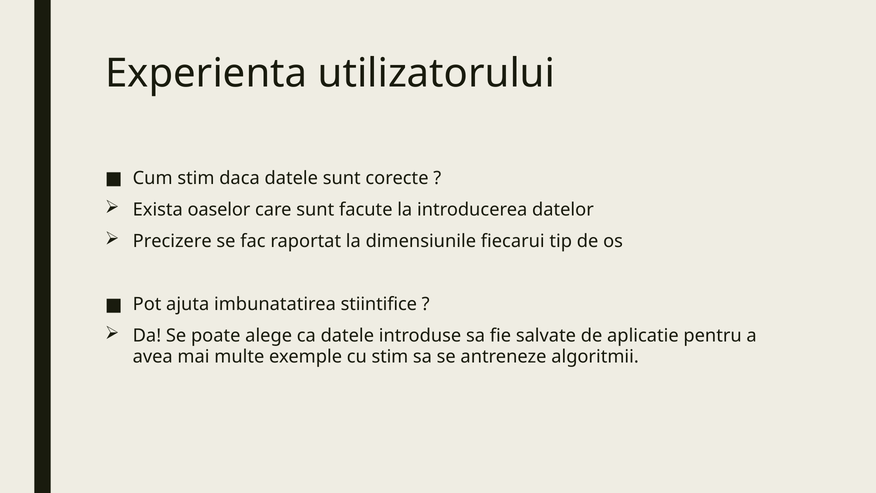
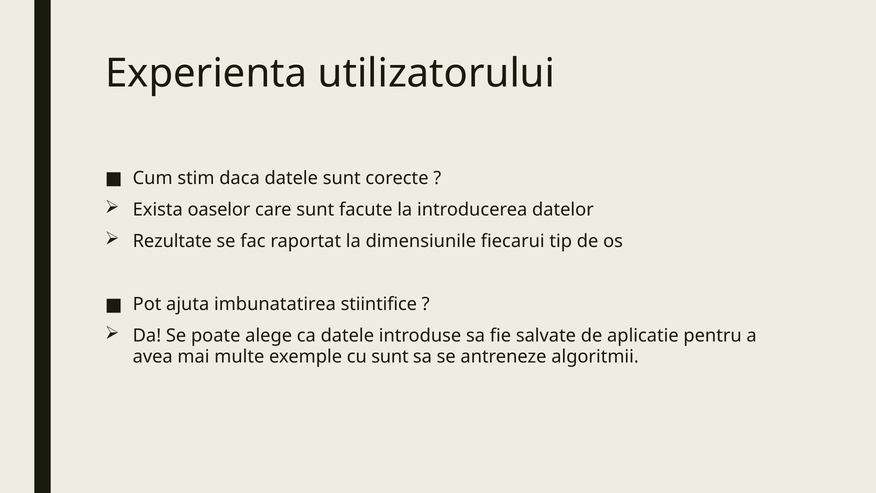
Precizere: Precizere -> Rezultate (172, 241)
cu stim: stim -> sunt (390, 356)
